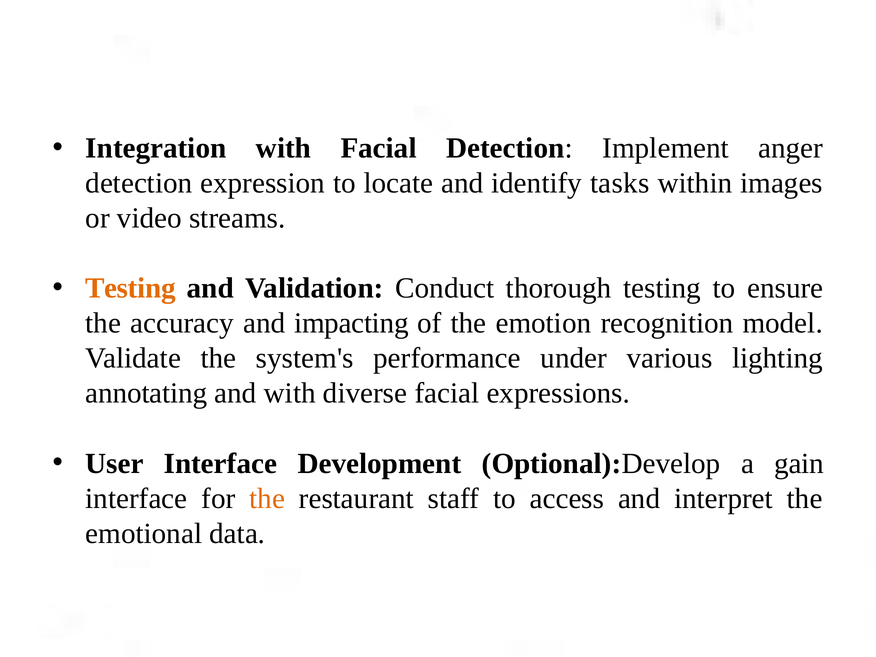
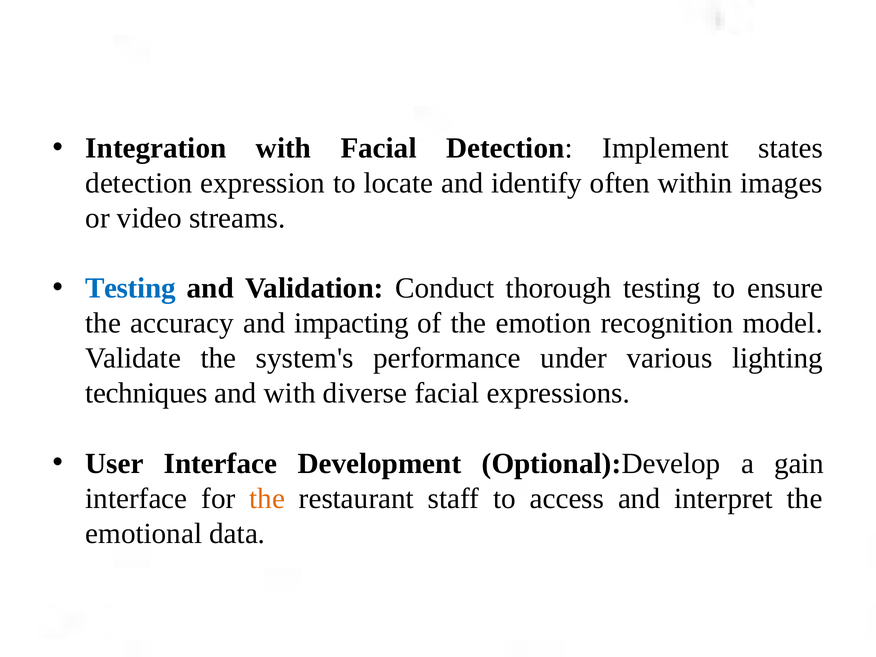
anger: anger -> states (791, 148)
tasks: tasks -> often (620, 183)
Testing colour: orange -> blue (130, 288)
annotating: annotating -> techniques (146, 393)
